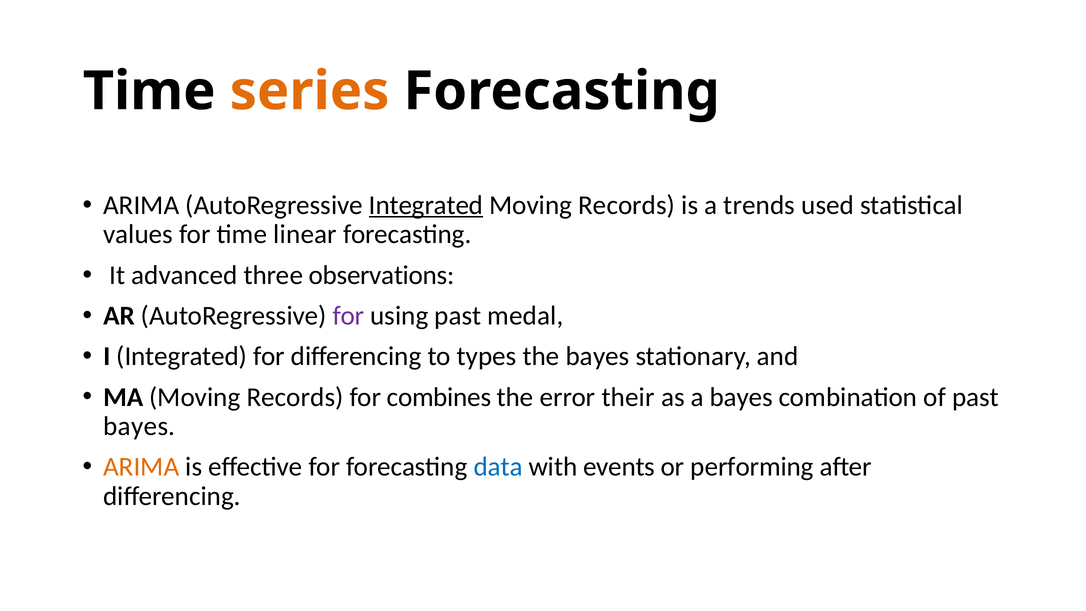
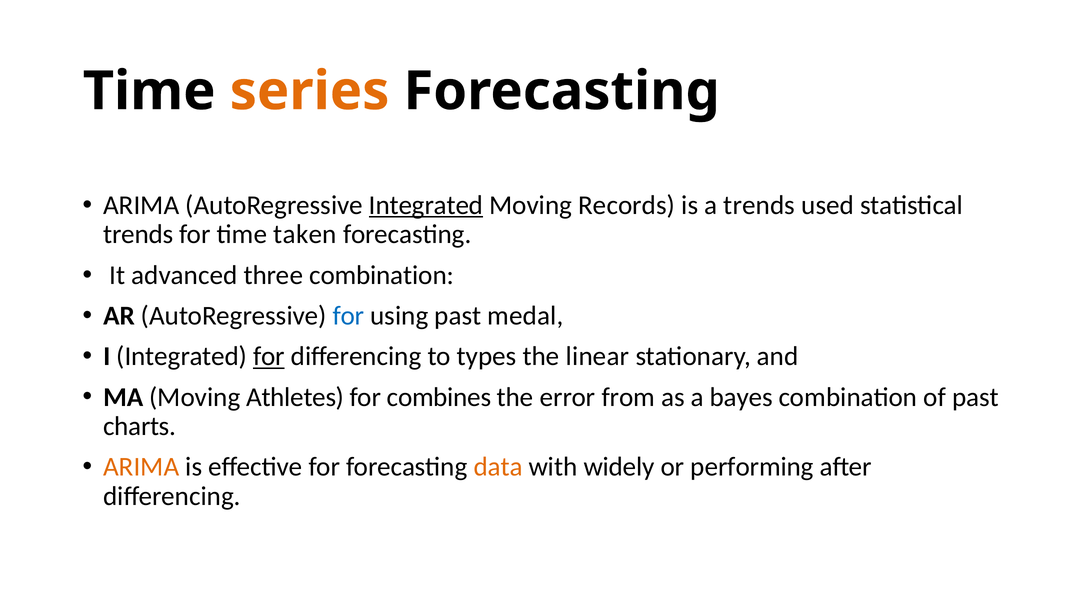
values: values -> trends (138, 234)
linear: linear -> taken (305, 234)
three observations: observations -> combination (382, 275)
for colour: purple -> blue (348, 316)
for underline: none -> present (269, 356)
the bayes: bayes -> linear (598, 356)
MA Moving Records: Records -> Athletes (295, 397)
their: their -> from (628, 397)
bayes: bayes -> charts (140, 426)
data colour: blue -> orange (498, 467)
events: events -> widely (619, 467)
